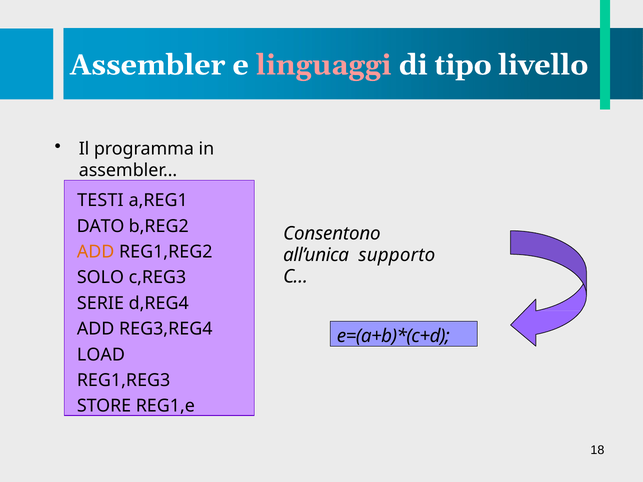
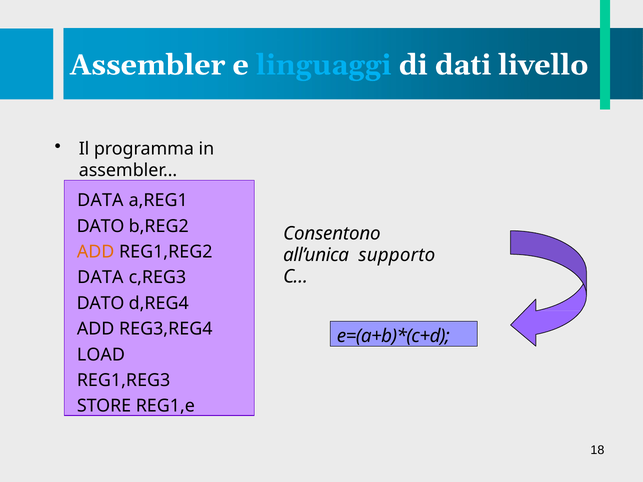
linguaggi colour: pink -> light blue (324, 65)
tipo: tipo -> dati (463, 65)
TESTI: TESTI -> DATA (100, 201)
SOLO: SOLO -> DATA (100, 278)
SERIE: SERIE -> DATO (101, 303)
